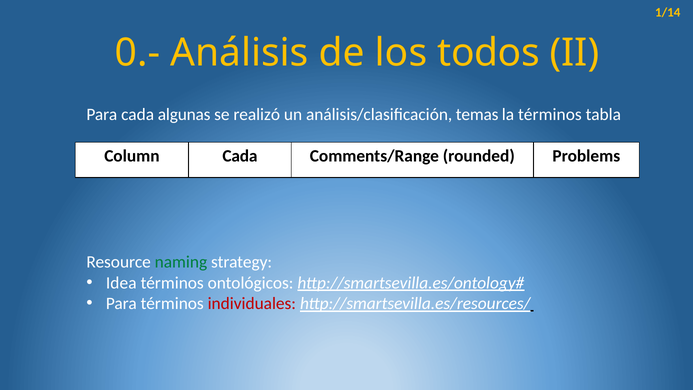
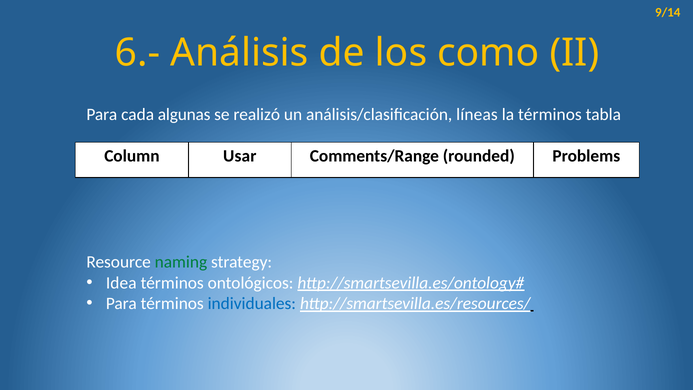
1/14: 1/14 -> 9/14 (668, 13)
0.-: 0.- -> 6.- (138, 53)
todos: todos -> como (488, 53)
temas: temas -> líneas (477, 115)
Column Cada: Cada -> Usar (240, 156)
individuales colour: red -> blue (252, 304)
